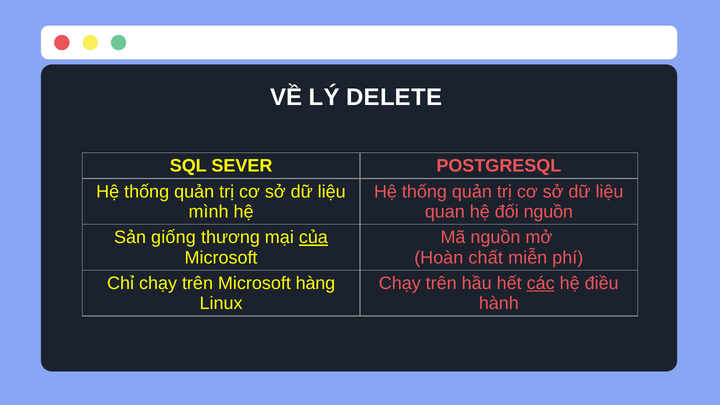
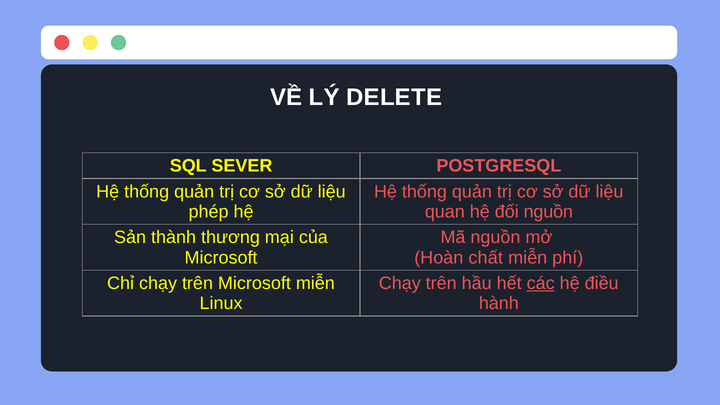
mình: mình -> phép (209, 212)
giống: giống -> thành (174, 237)
của underline: present -> none (313, 237)
Microsoft hàng: hàng -> miễn (315, 283)
